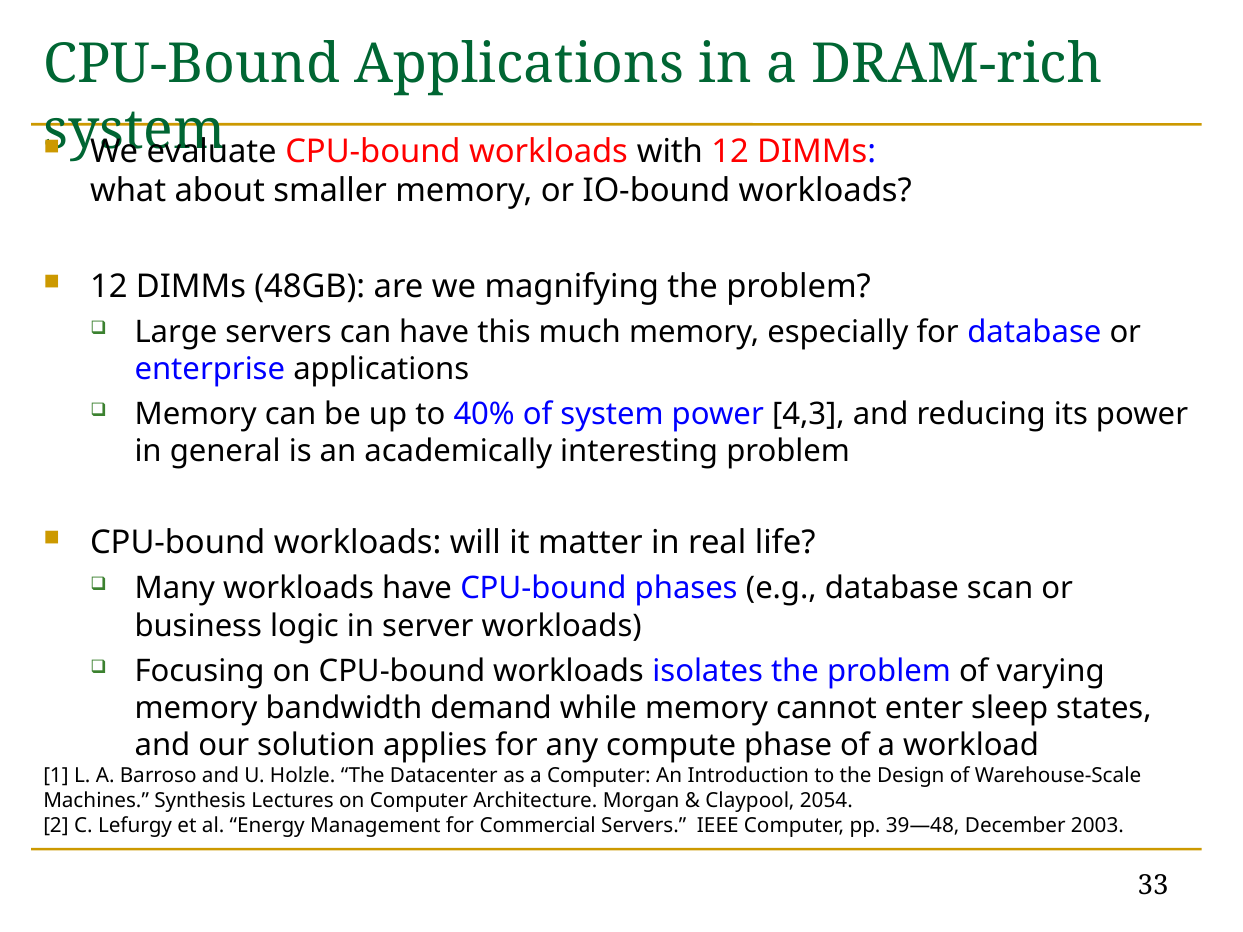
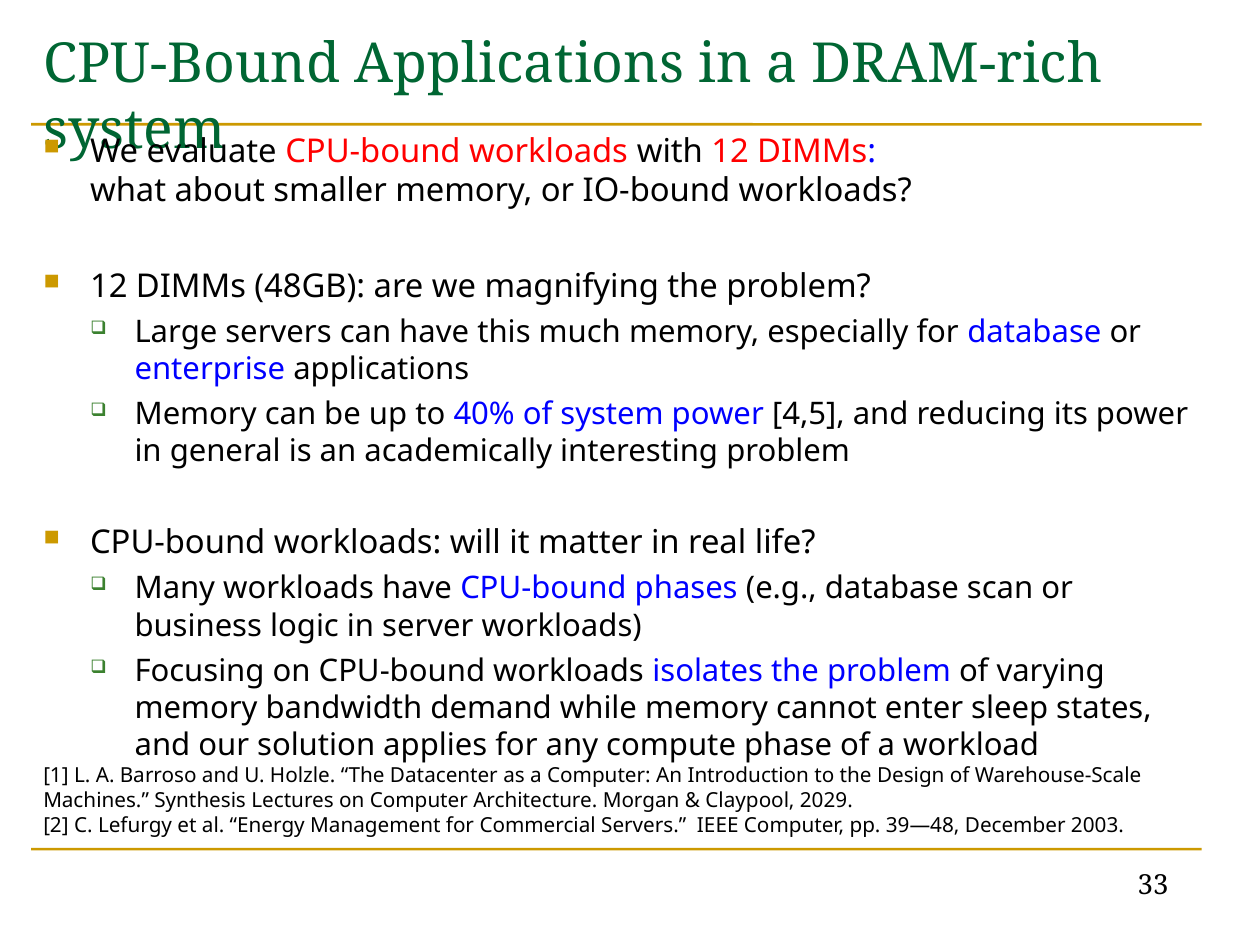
4,3: 4,3 -> 4,5 (808, 414)
2054: 2054 -> 2029 (826, 801)
